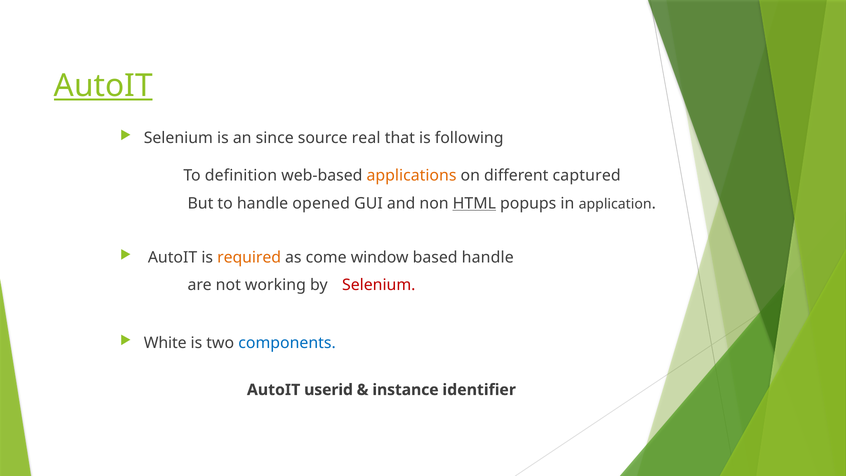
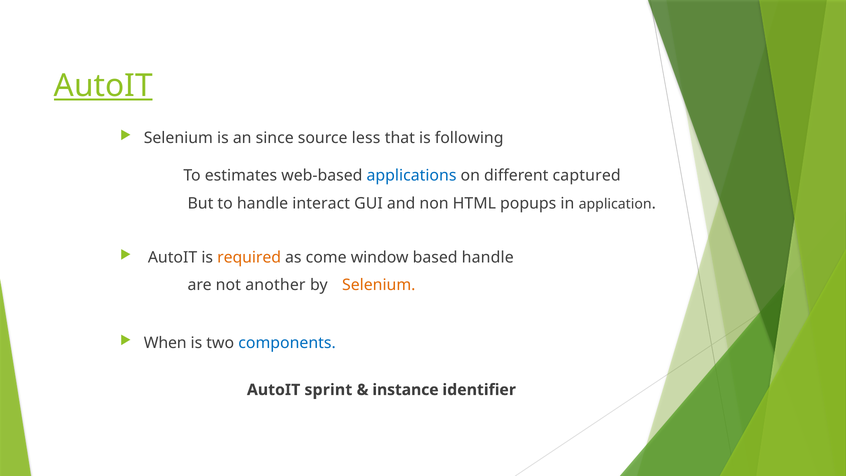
real: real -> less (366, 138)
definition: definition -> estimates (241, 176)
applications colour: orange -> blue (412, 176)
opened: opened -> interact (321, 203)
HTML underline: present -> none (474, 203)
working: working -> another (275, 285)
Selenium colour: red -> orange (379, 285)
White: White -> When (165, 343)
userid: userid -> sprint (328, 390)
